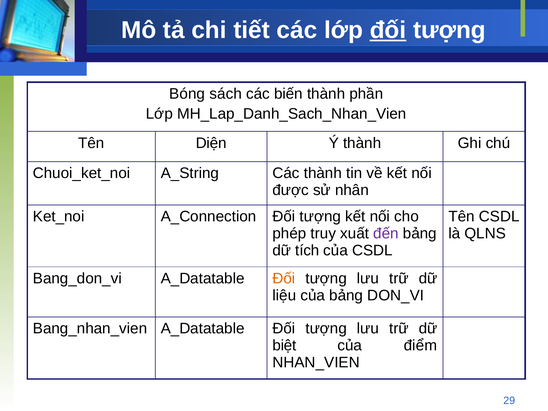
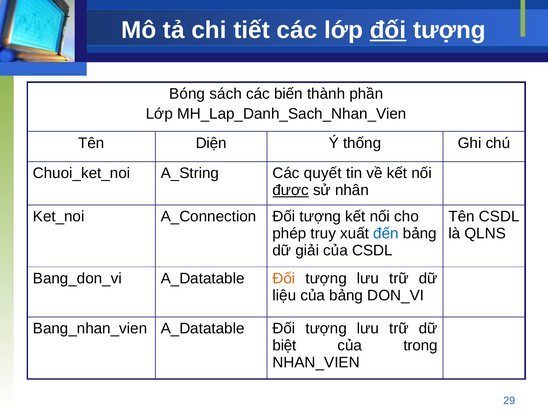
Ý thành: thành -> thống (362, 143)
Các thành: thành -> quyết (323, 173)
được underline: none -> present (291, 190)
đến colour: purple -> blue (386, 233)
tích: tích -> giải (307, 250)
điểm: điểm -> trong (421, 346)
